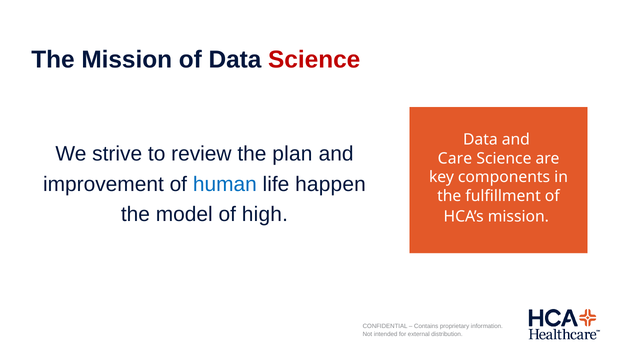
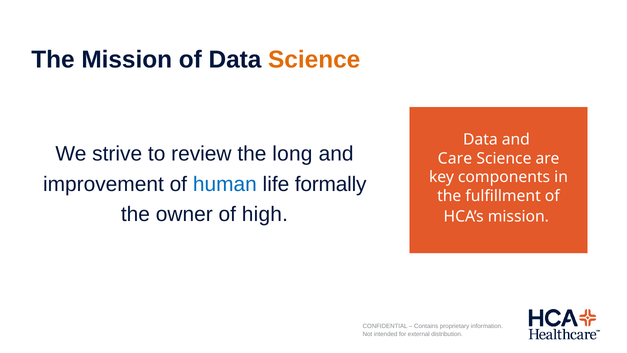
Science colour: red -> orange (314, 60)
plan: plan -> long (292, 154)
happen: happen -> formally (331, 184)
model: model -> owner (184, 214)
